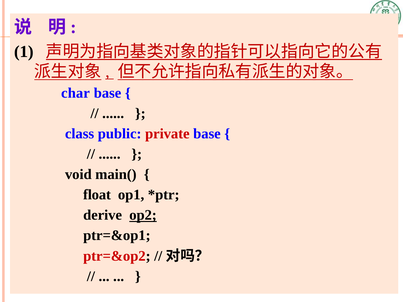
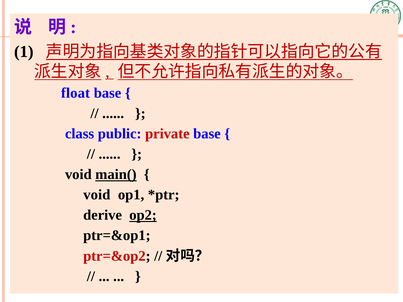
char: char -> float (76, 93)
main( underline: none -> present (116, 175)
float: float -> void (97, 195)
